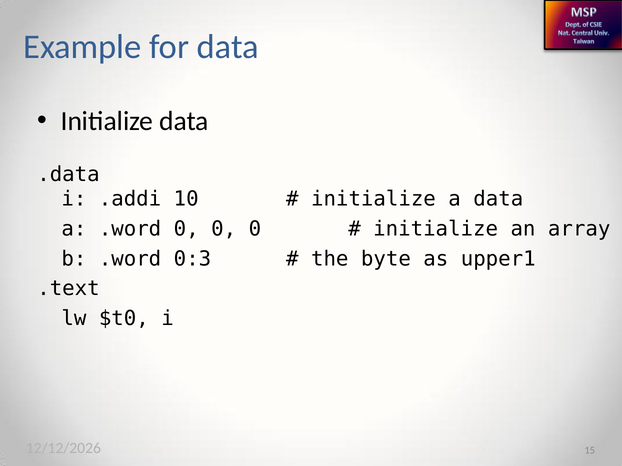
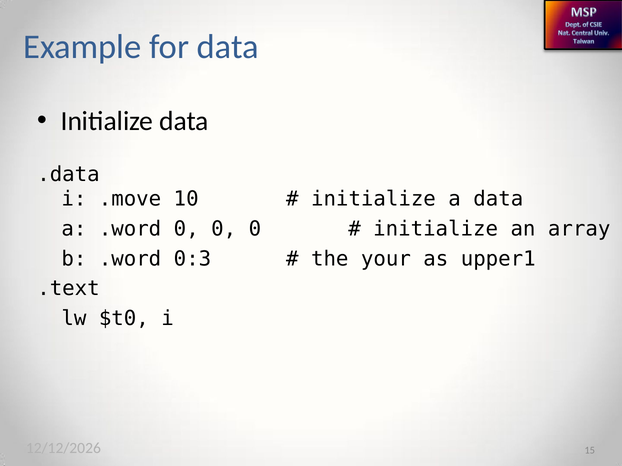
.addi: .addi -> .move (130, 199)
byte: byte -> your (386, 259)
